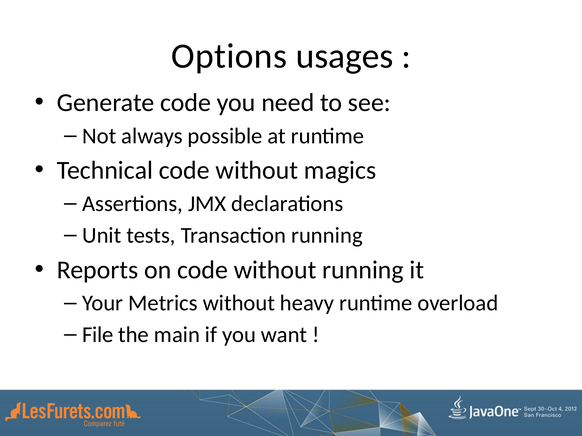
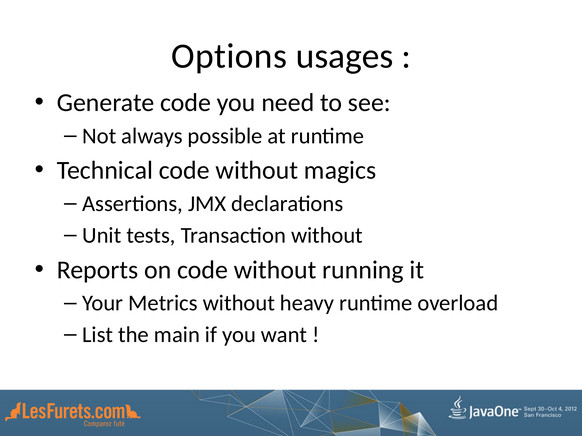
Transaction running: running -> without (327, 236)
File: File -> List (98, 335)
